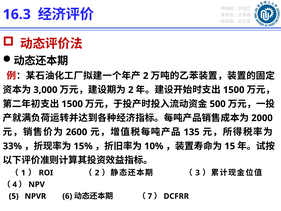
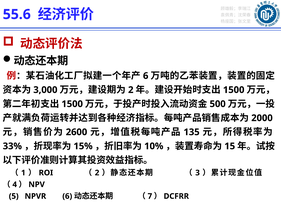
16.3: 16.3 -> 55.6 (17, 14)
2: 2 -> 6 (146, 76)
